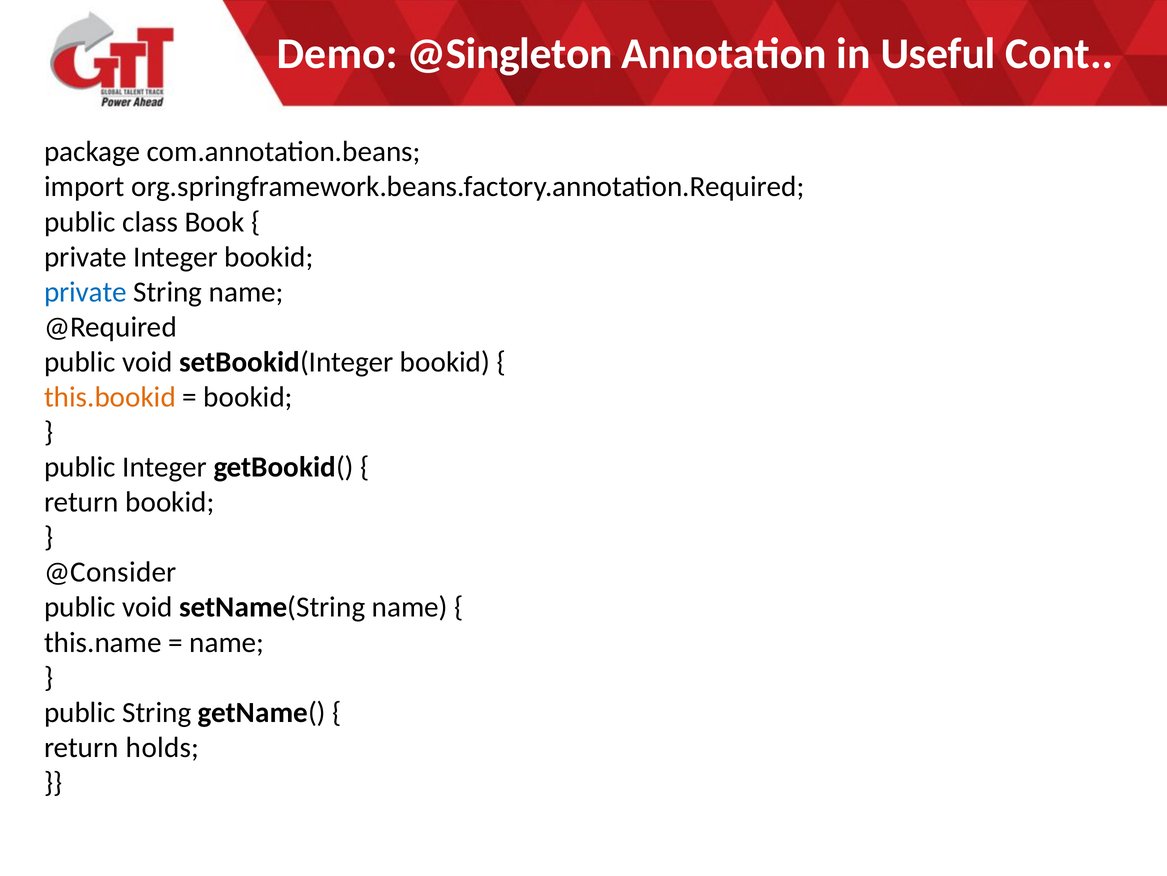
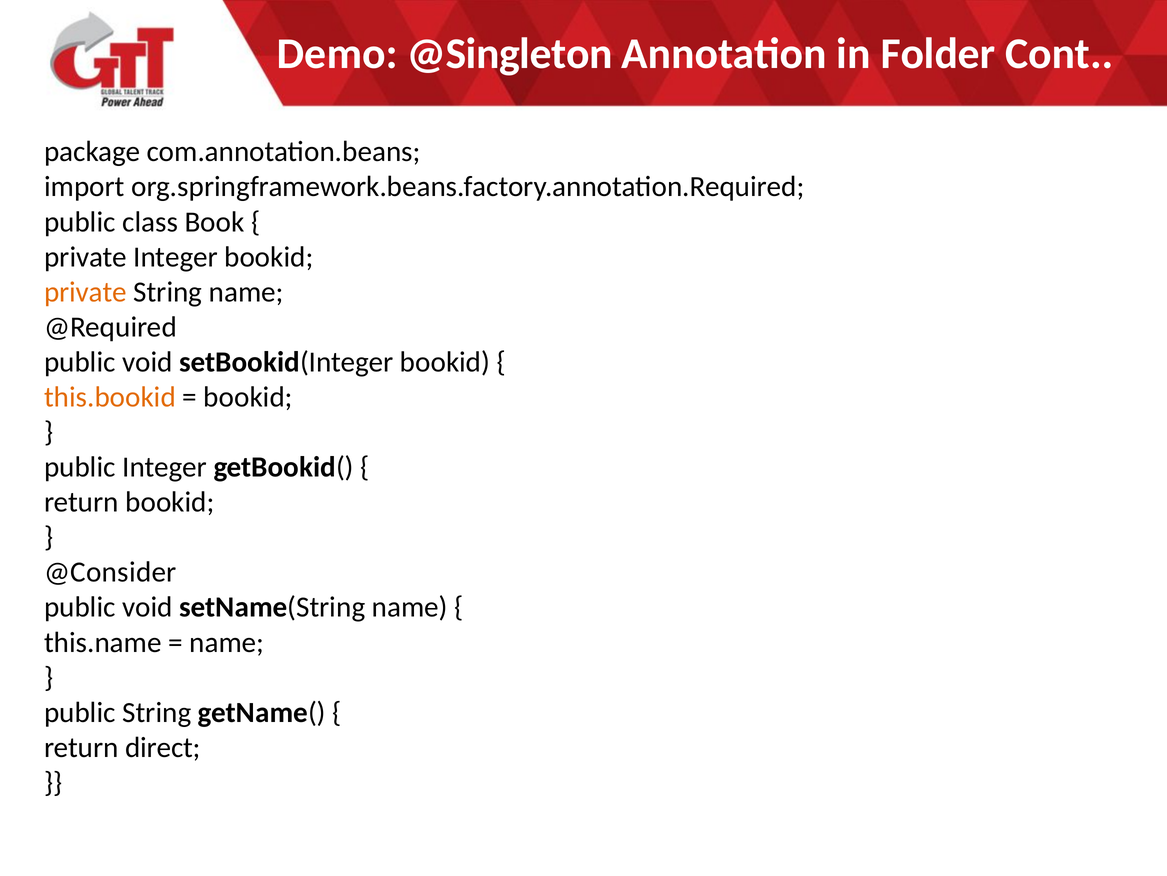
Useful: Useful -> Folder (938, 54)
private colour: blue -> orange (85, 292)
holds: holds -> direct (163, 747)
